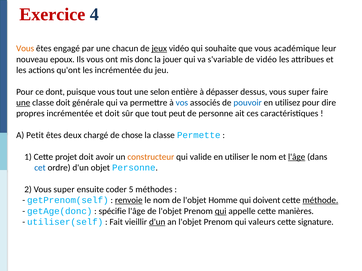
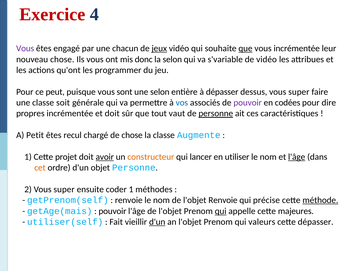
Vous colour: orange -> purple (25, 49)
que underline: none -> present (245, 49)
vous académique: académique -> incrémentée (297, 49)
nouveau epoux: epoux -> chose (62, 59)
la jouer: jouer -> selon (172, 59)
les incrémentée: incrémentée -> programmer (118, 70)
dont: dont -> peut (55, 92)
vous tout: tout -> sont (125, 92)
une underline: present -> none (23, 103)
classe doit: doit -> soit (63, 103)
pouvoir colour: blue -> purple (248, 103)
utilisez: utilisez -> codées (288, 103)
peut: peut -> vaut (177, 114)
personne underline: none -> present (216, 114)
deux: deux -> recul (73, 135)
Permette: Permette -> Augmente (199, 135)
avoir underline: none -> present (105, 157)
valide: valide -> lancer (201, 157)
cet colour: blue -> orange (40, 168)
coder 5: 5 -> 1 (131, 190)
renvoie underline: present -> none (129, 201)
l'objet Homme: Homme -> Renvoie (223, 201)
doivent: doivent -> précise (266, 201)
getAge(donc: getAge(donc -> getAge(mais (60, 211)
spécifie: spécifie -> pouvoir (112, 211)
manières: manières -> majeures (296, 211)
cette signature: signature -> dépasser (316, 222)
